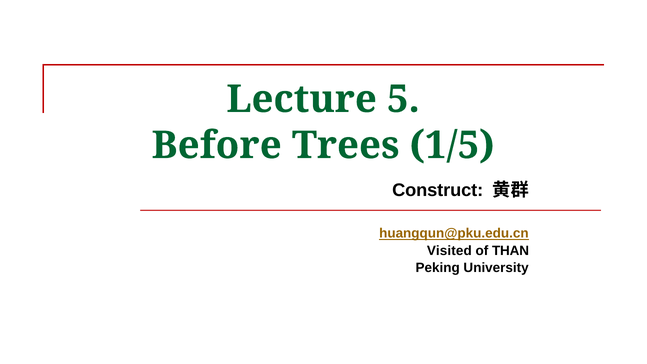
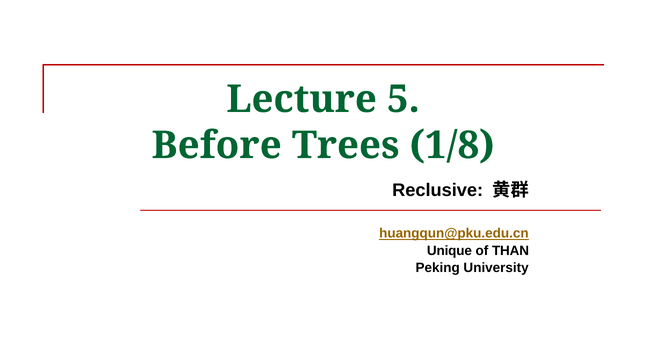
1/5: 1/5 -> 1/8 (452, 145)
Construct: Construct -> Reclusive (438, 190)
Visited: Visited -> Unique (449, 251)
